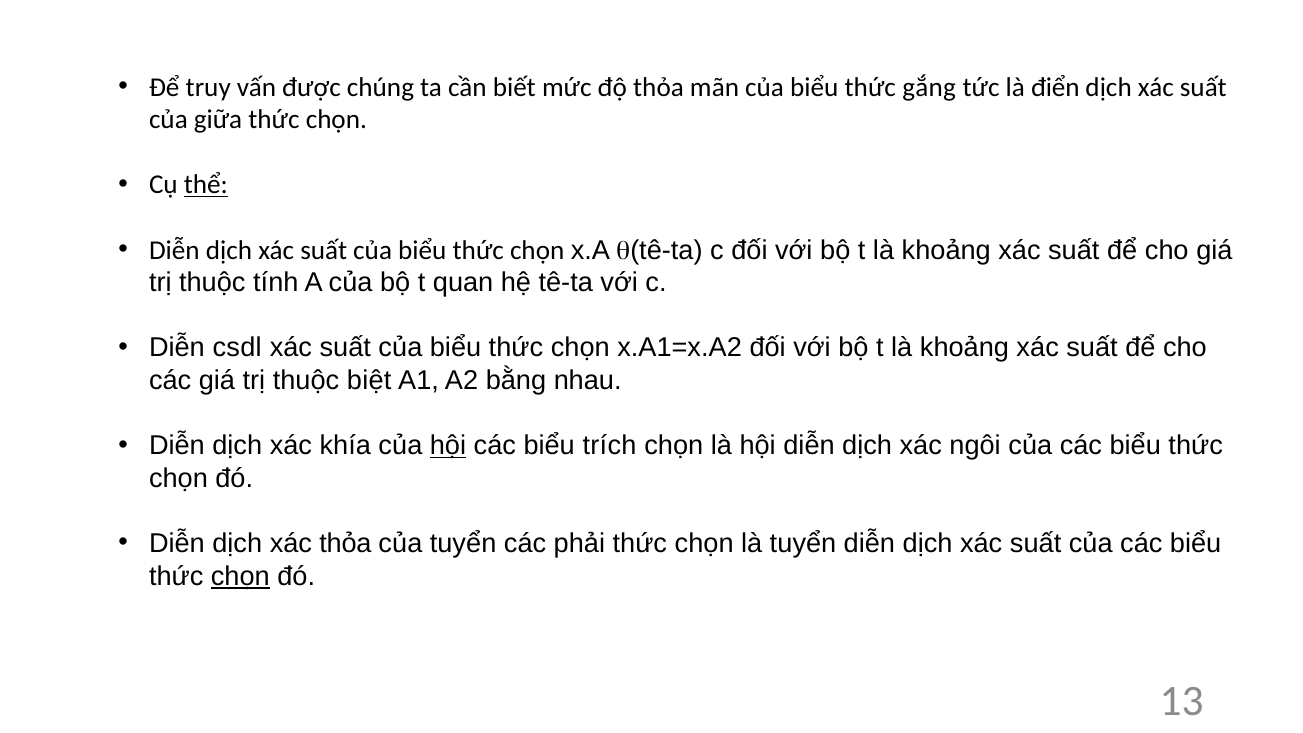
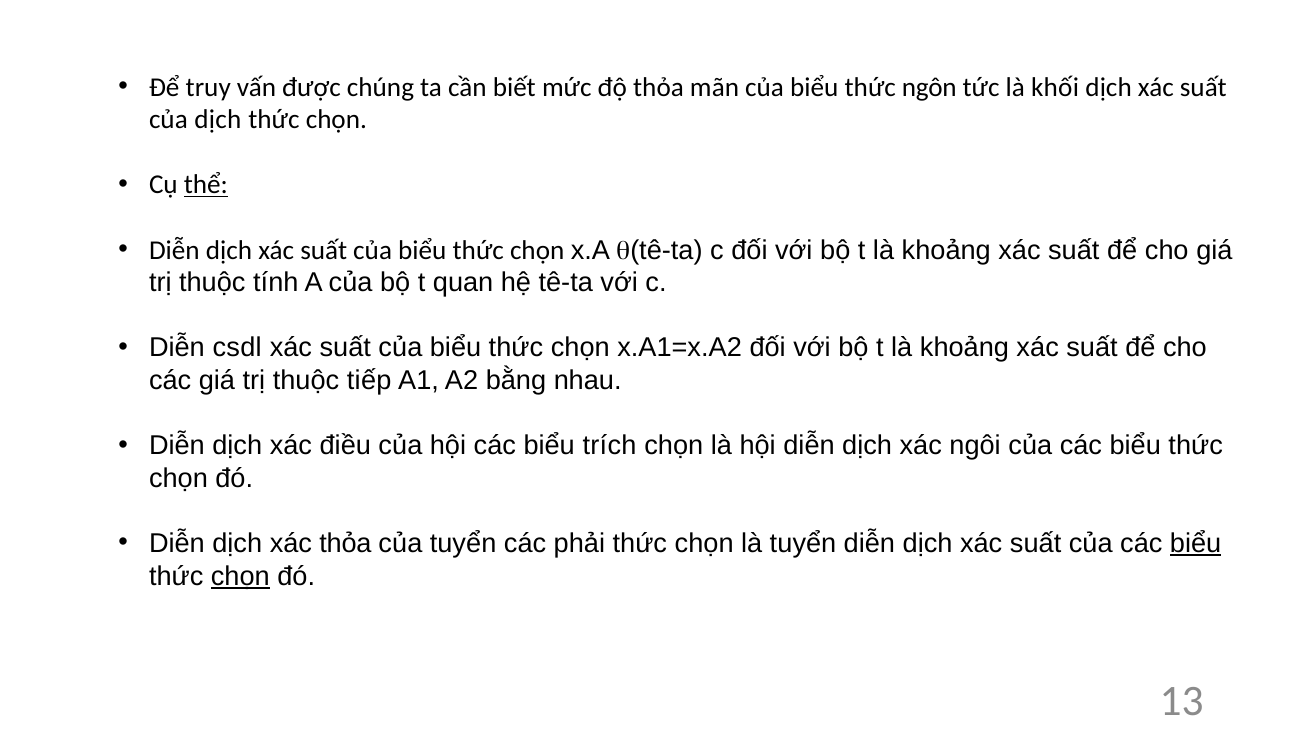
gắng: gắng -> ngôn (929, 87)
điển: điển -> khối (1055, 87)
của giữa: giữa -> dịch (218, 120)
biệt: biệt -> tiếp (369, 381)
khía: khía -> điều (345, 446)
hội underline: present -> none (448, 446)
biểu underline: none -> present (1196, 543)
